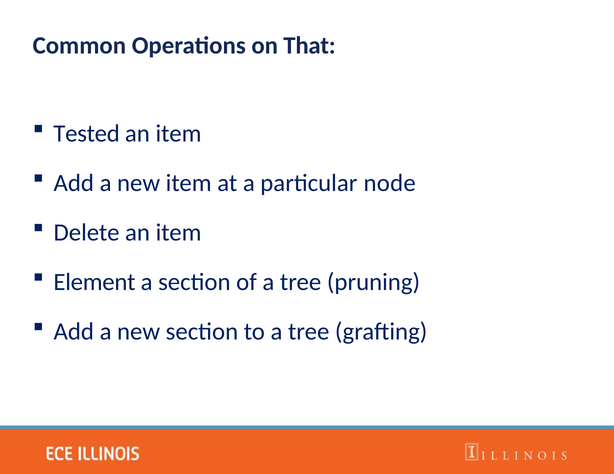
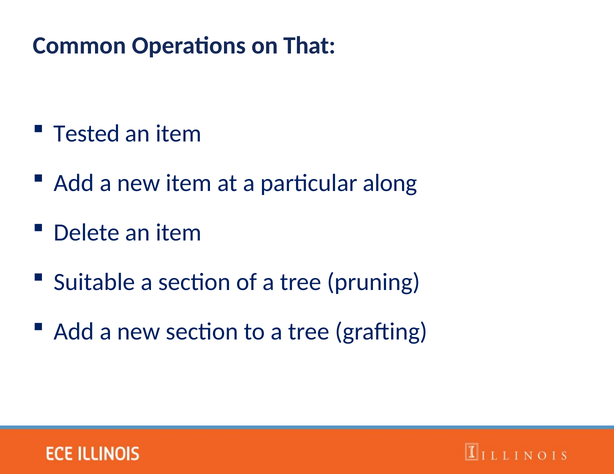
node: node -> along (390, 183)
Element: Element -> Suitable (94, 282)
